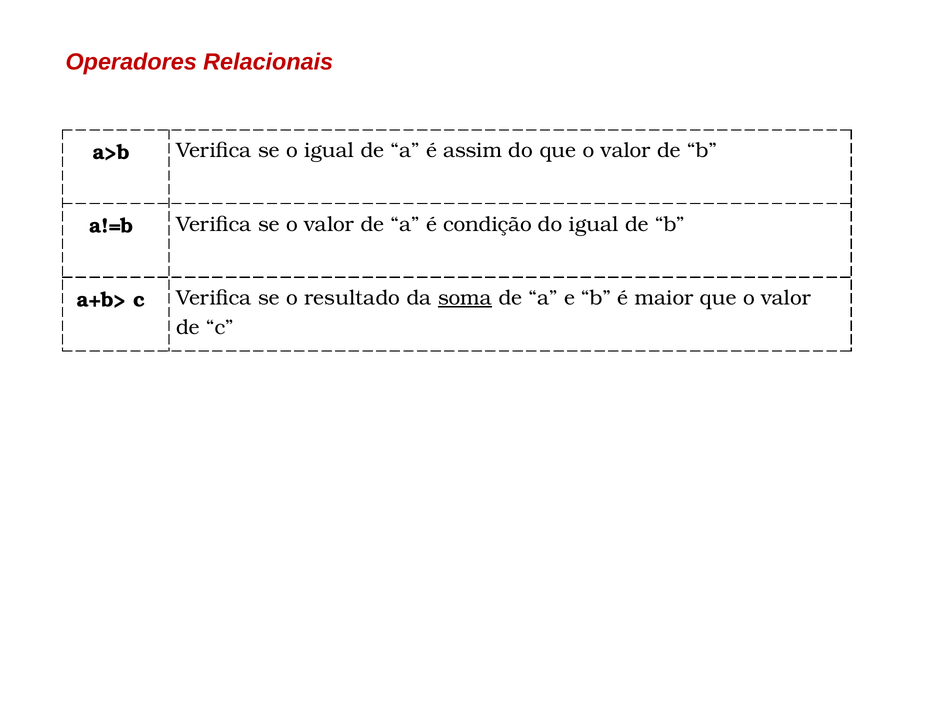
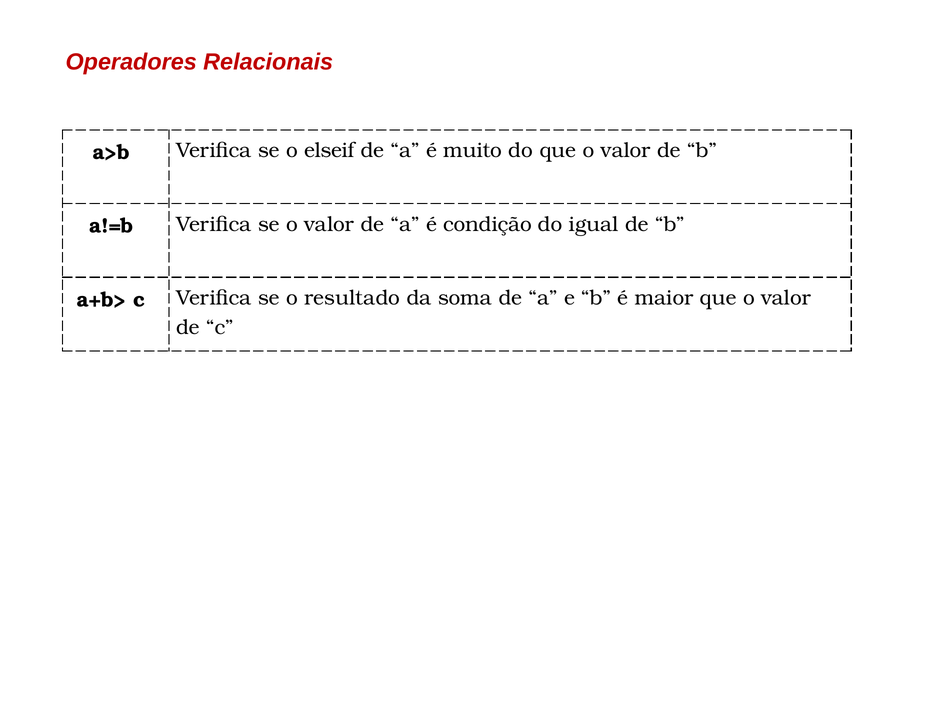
o igual: igual -> elseif (329, 150)
assim: assim -> muito (473, 150)
soma underline: present -> none (465, 298)
